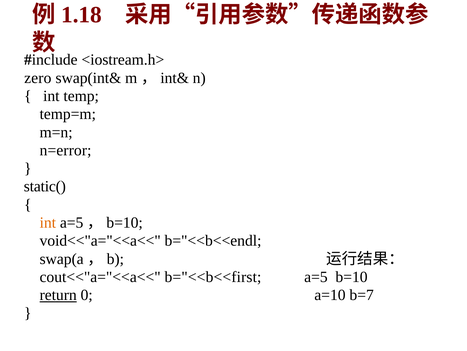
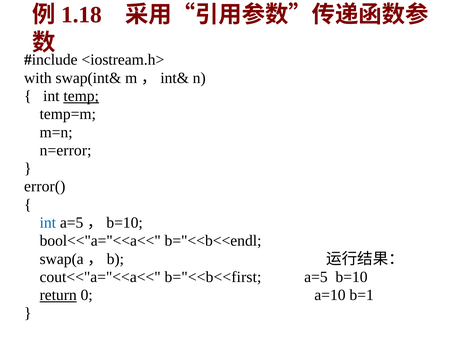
zero: zero -> with (38, 78)
temp underline: none -> present (81, 96)
static(: static( -> error( (45, 186)
int colour: orange -> blue (48, 222)
void<<"a="<<a<<: void<<"a="<<a<< -> bool<<"a="<<a<< (100, 240)
b=7: b=7 -> b=1 (362, 294)
